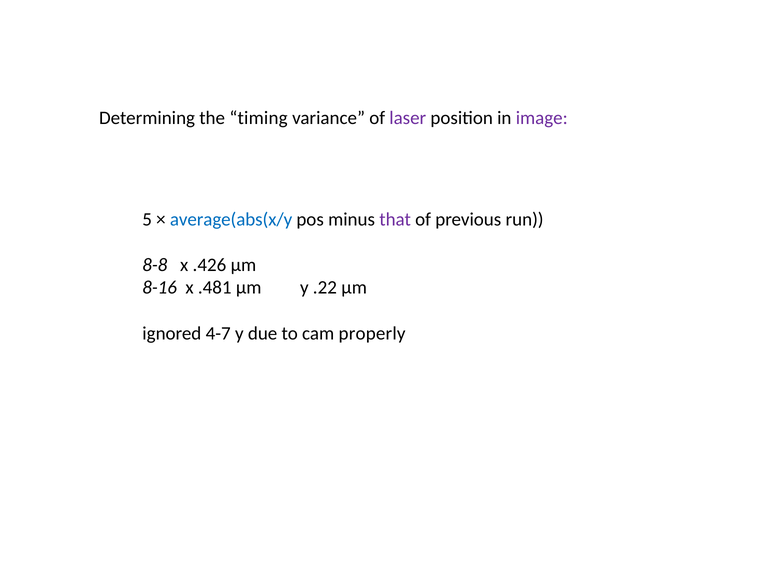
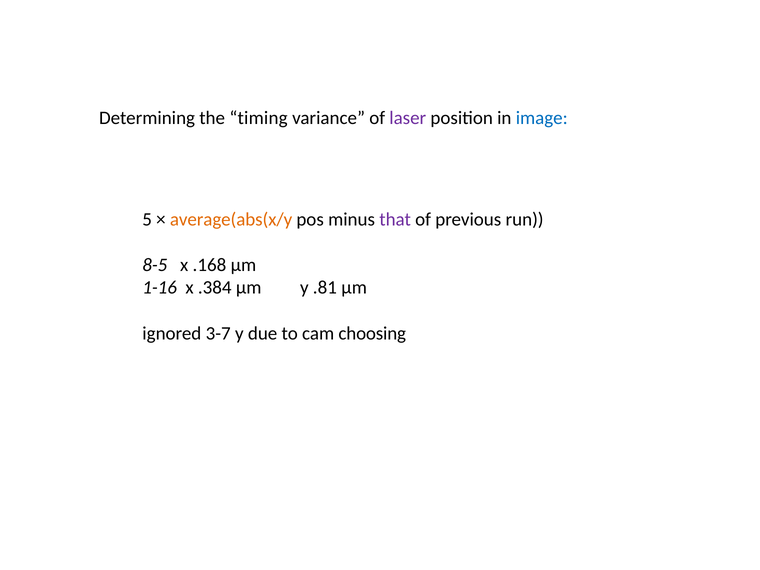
image colour: purple -> blue (542, 118)
average(abs(x/y colour: blue -> orange (231, 219)
8-8: 8-8 -> 8-5 (155, 265)
.426: .426 -> .168 (209, 265)
8-16: 8-16 -> 1-16 (160, 288)
.481: .481 -> .384 (215, 288)
.22: .22 -> .81 (325, 288)
4-7: 4-7 -> 3-7 (218, 333)
properly: properly -> choosing (372, 333)
